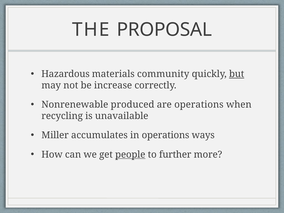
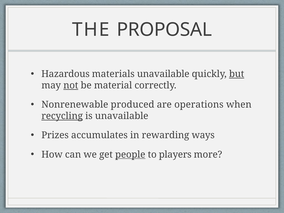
materials community: community -> unavailable (163, 74)
not underline: none -> present (71, 85)
increase: increase -> material (113, 85)
recycling underline: none -> present (62, 116)
Miller: Miller -> Prizes (55, 135)
in operations: operations -> rewarding (165, 135)
further: further -> players (175, 155)
